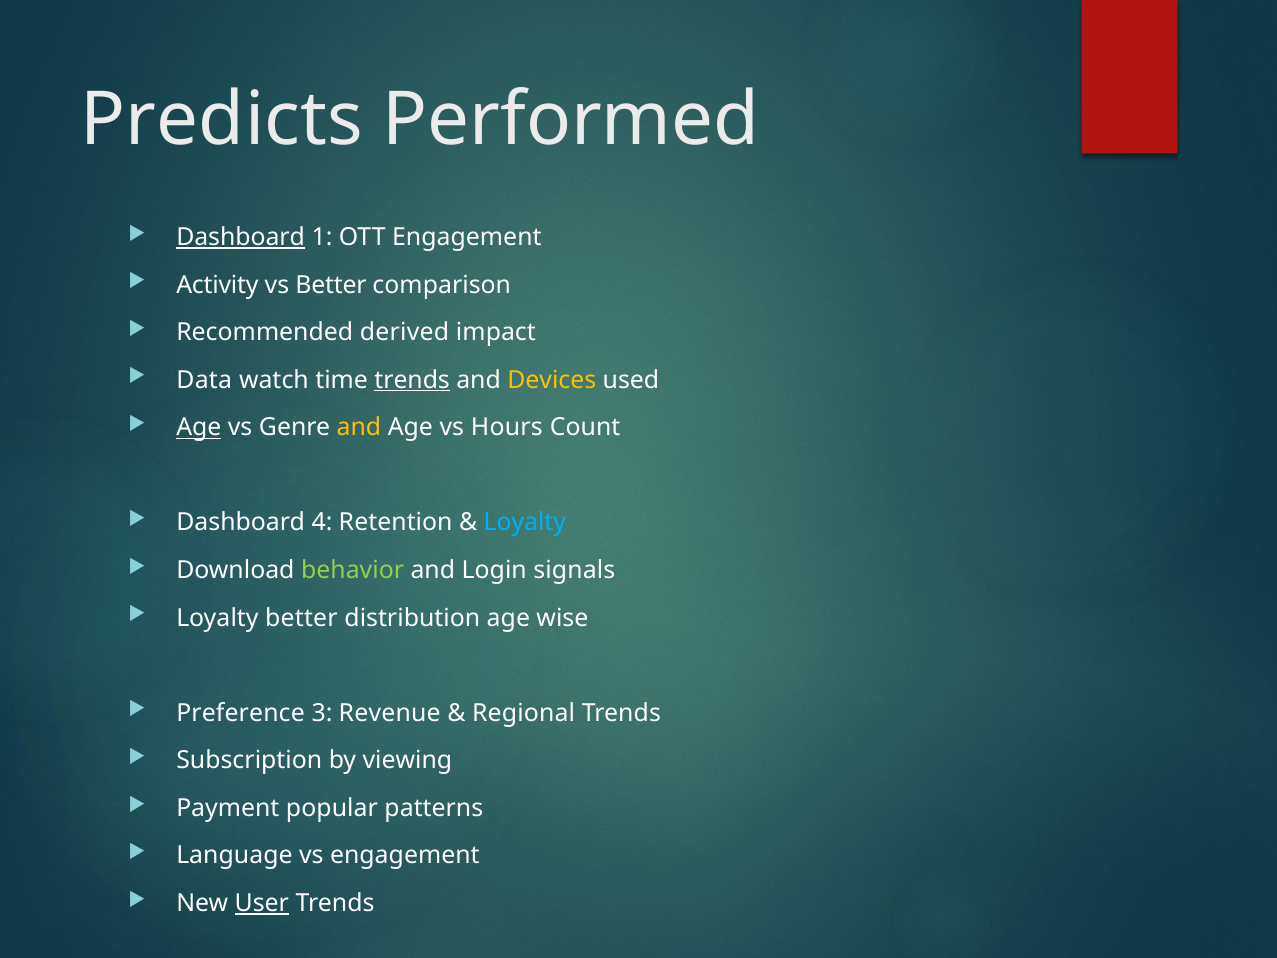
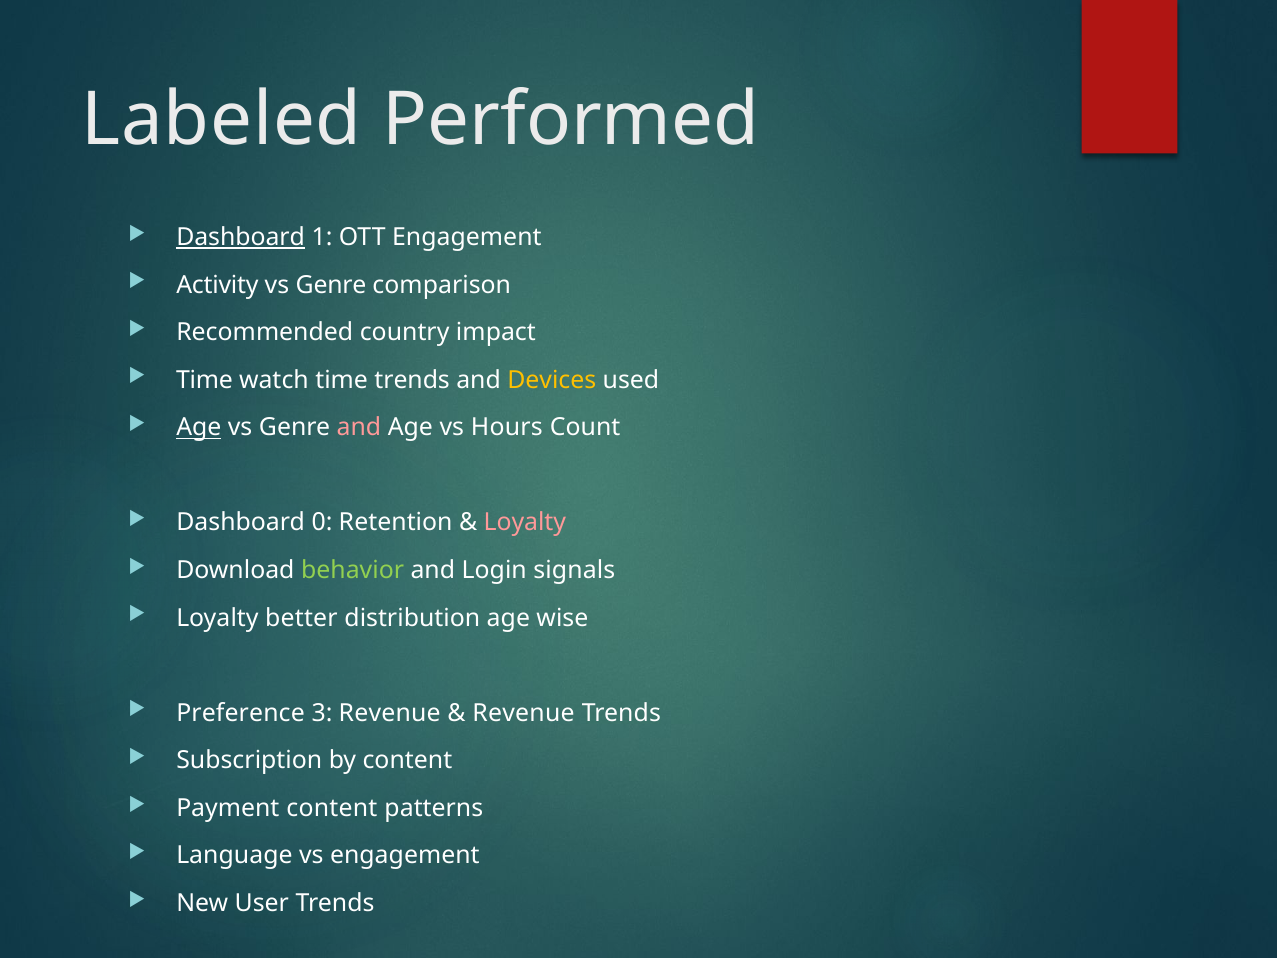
Predicts: Predicts -> Labeled (222, 120)
Better: Better -> Genre (331, 285)
derived: derived -> country (405, 332)
Data: Data -> Time (204, 380)
trends underline: present -> none (412, 380)
and colour: yellow -> pink (359, 427)
4: 4 -> 0 (322, 523)
Loyalty colour: light blue -> pink (525, 523)
Regional: Regional -> Revenue (524, 713)
by viewing: viewing -> content (407, 760)
Payment popular: popular -> content (332, 808)
User underline: present -> none (262, 903)
